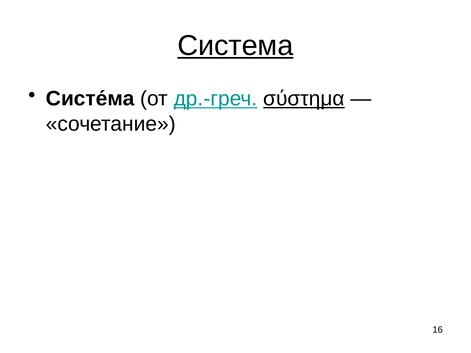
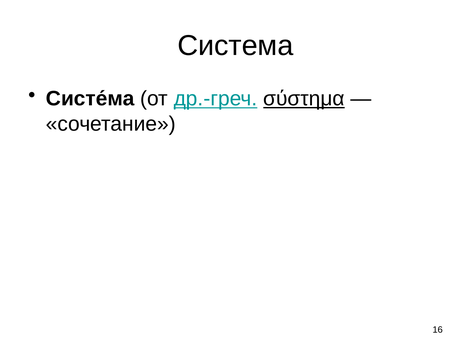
Система underline: present -> none (235, 46)
